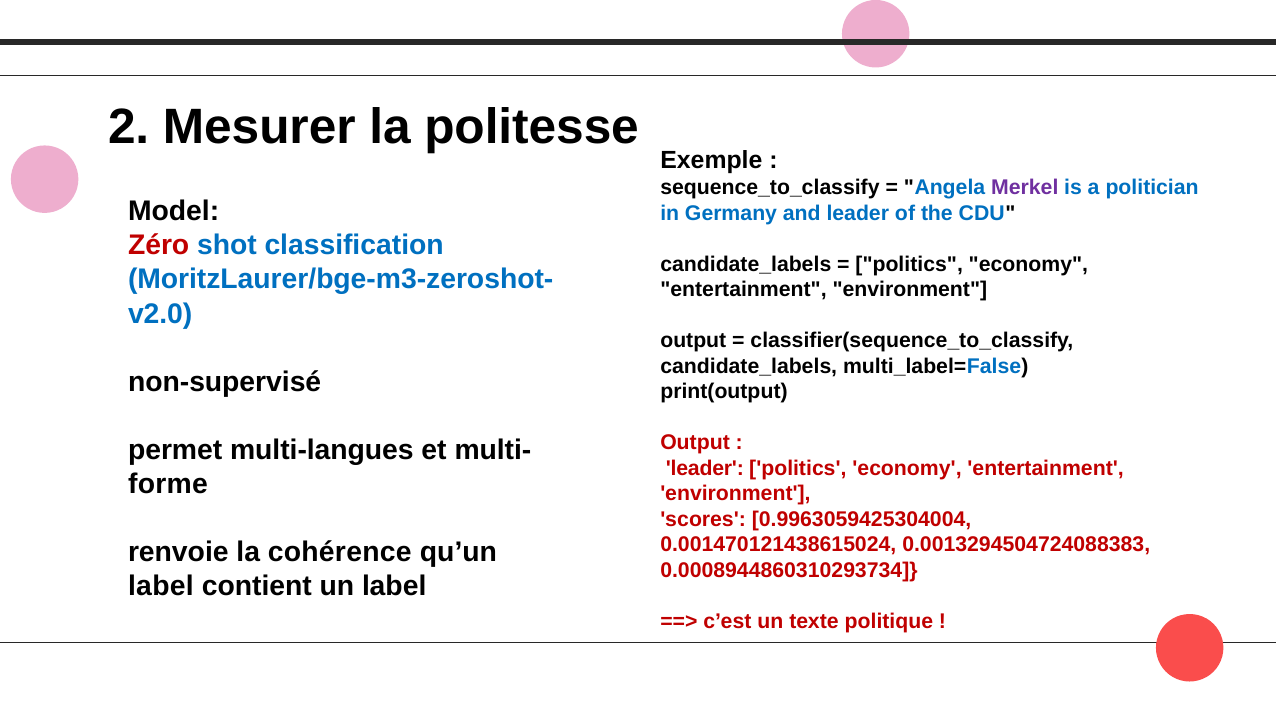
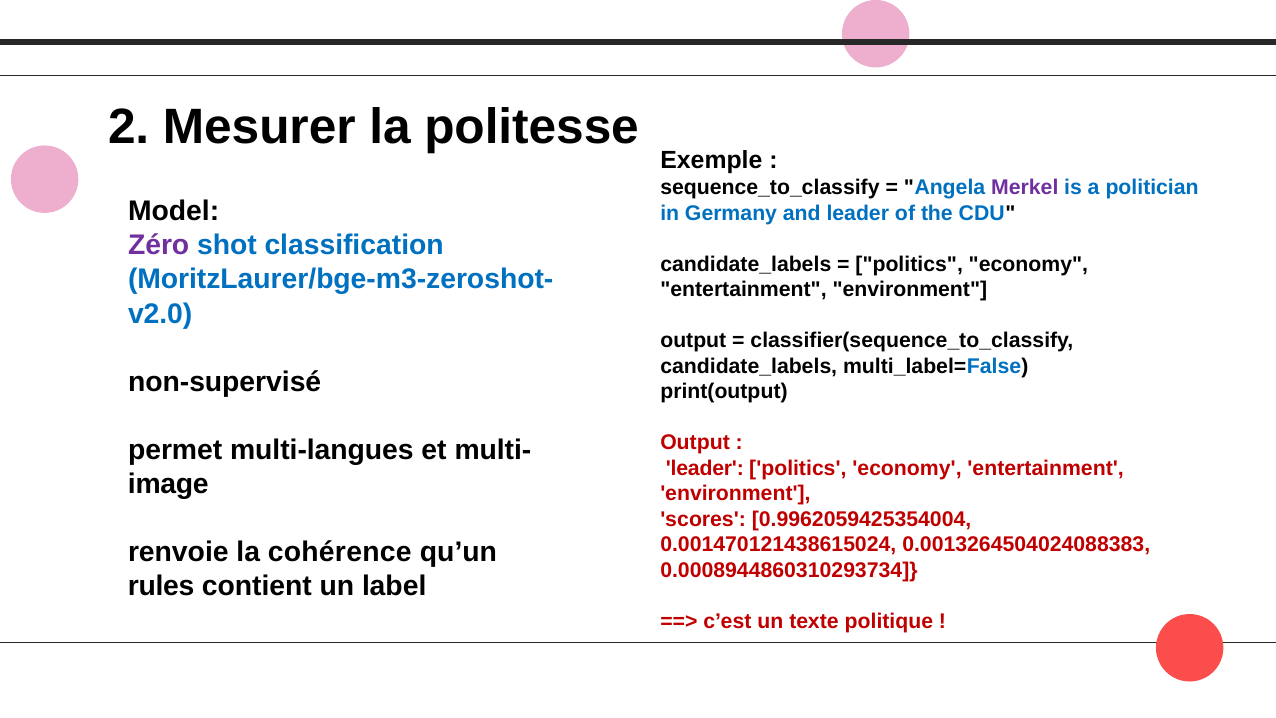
Zéro colour: red -> purple (159, 246)
forme: forme -> image (168, 484)
0.9963059425304004: 0.9963059425304004 -> 0.9962059425354004 (862, 519)
0.0013294504724088383: 0.0013294504724088383 -> 0.0013264504024088383 (1026, 545)
label: label -> rules (161, 586)
